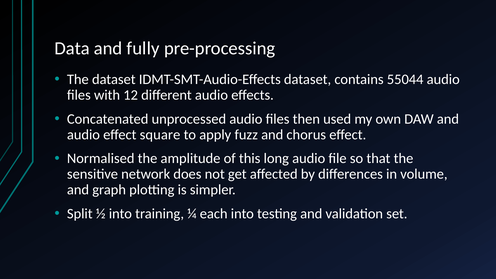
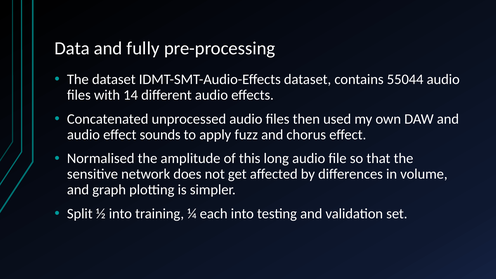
12: 12 -> 14 (131, 95)
square: square -> sounds (160, 135)
